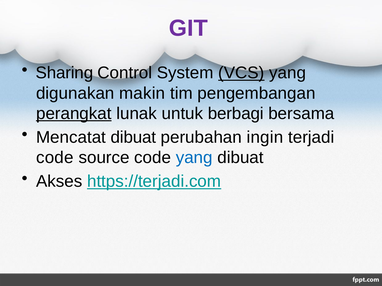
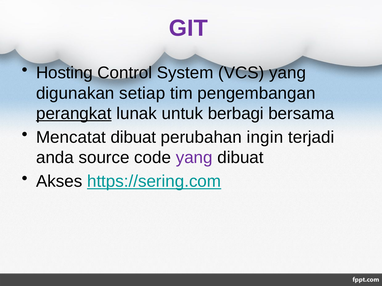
Sharing: Sharing -> Hosting (64, 73)
VCS underline: present -> none (241, 73)
makin: makin -> setiap (142, 93)
code: code -> anda (55, 158)
yang colour: blue -> purple (194, 158)
https://terjadi.com: https://terjadi.com -> https://sering.com (154, 182)
